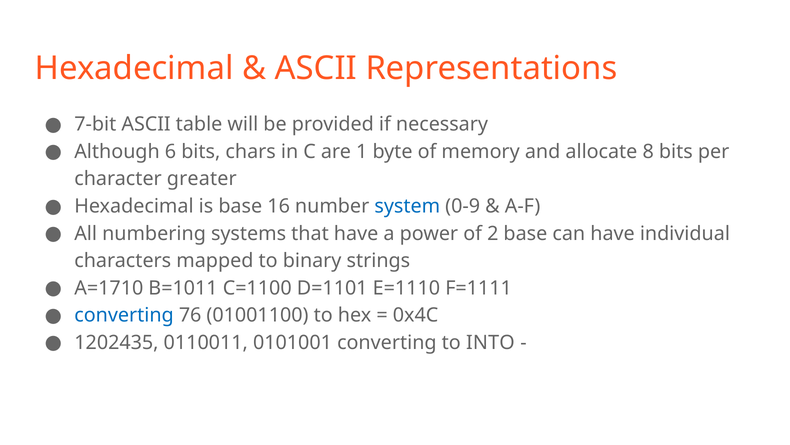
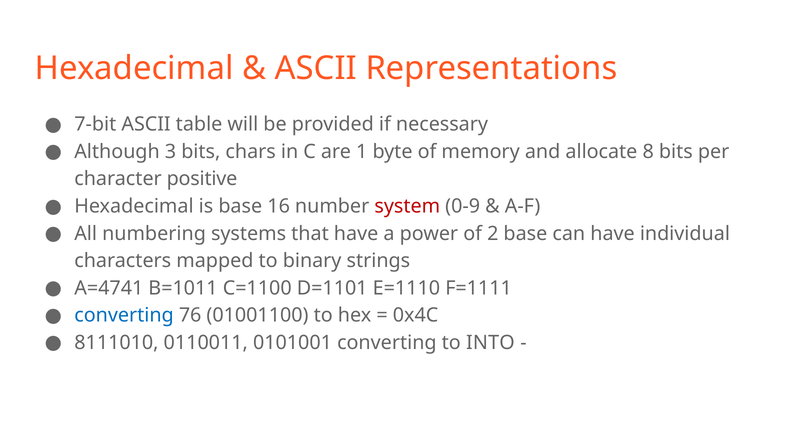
6: 6 -> 3 (170, 151)
greater: greater -> positive (202, 179)
system colour: blue -> red (407, 206)
A=1710: A=1710 -> A=4741 (109, 288)
1202435: 1202435 -> 8111010 (116, 342)
